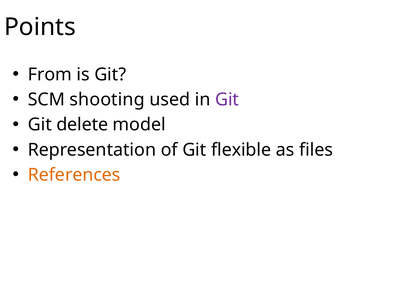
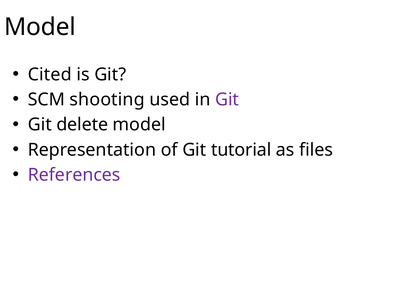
Points: Points -> Model (40, 27)
From: From -> Cited (50, 74)
flexible: flexible -> tutorial (241, 150)
References colour: orange -> purple (74, 175)
